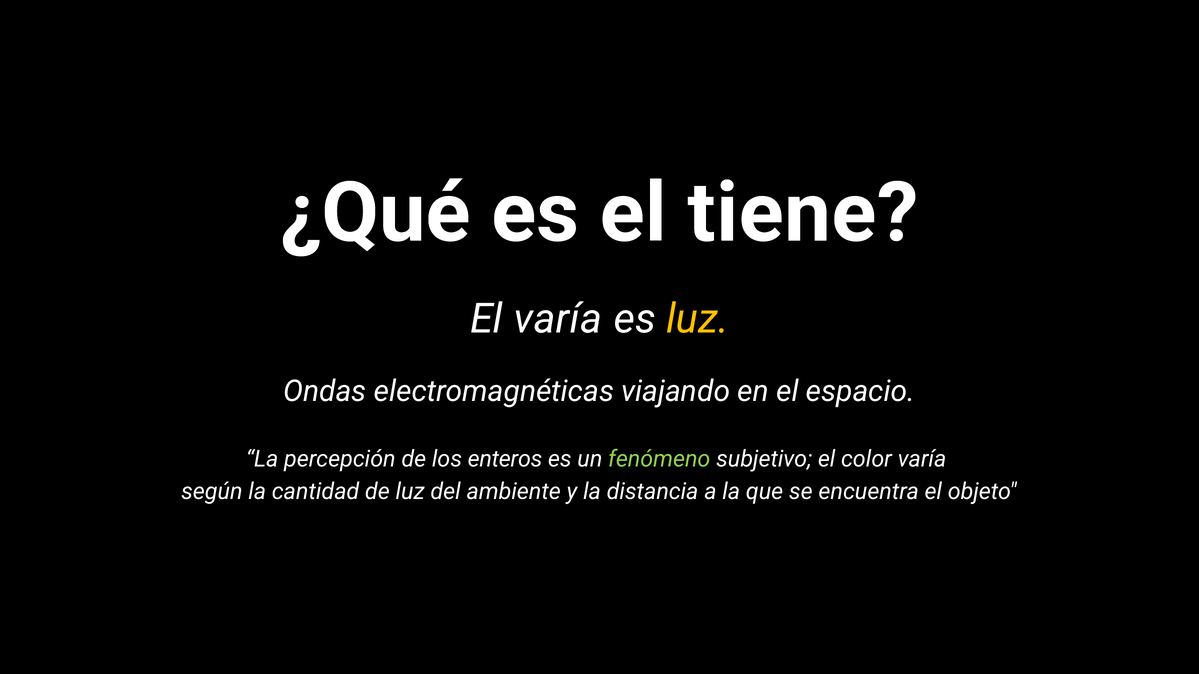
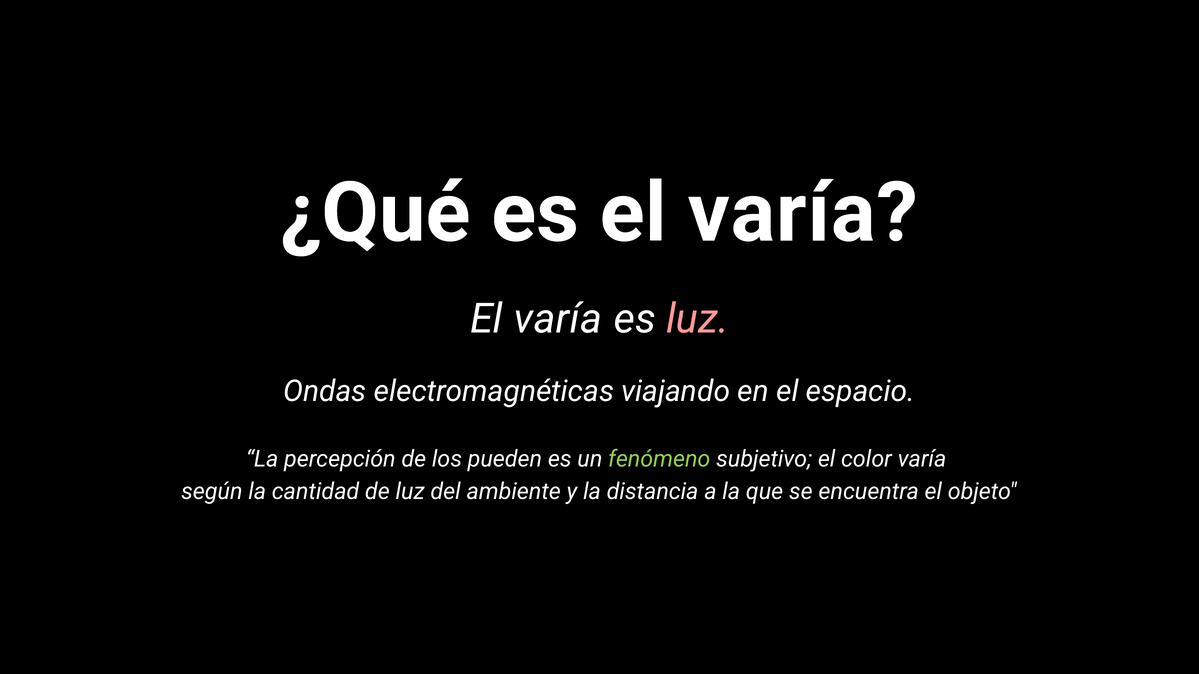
es el tiene: tiene -> varía (803, 213)
luz colour: yellow -> pink (697, 319)
enteros: enteros -> pueden (505, 460)
